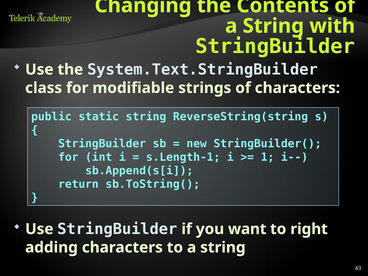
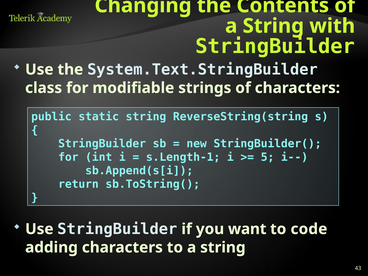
1: 1 -> 5 (268, 157)
right: right -> code (309, 229)
